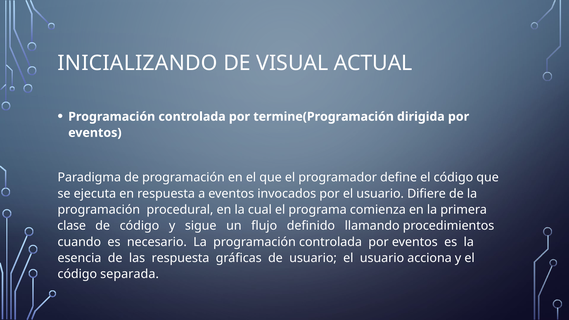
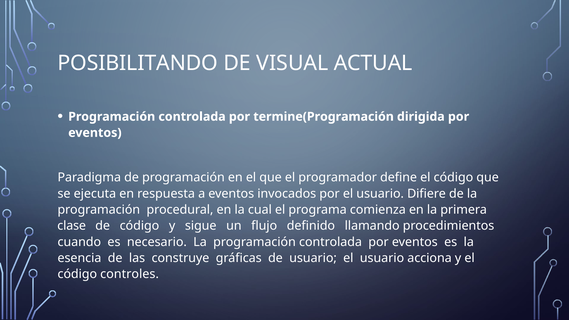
INICIALIZANDO: INICIALIZANDO -> POSIBILITANDO (138, 63)
las respuesta: respuesta -> construye (180, 258)
separada: separada -> controles (130, 274)
